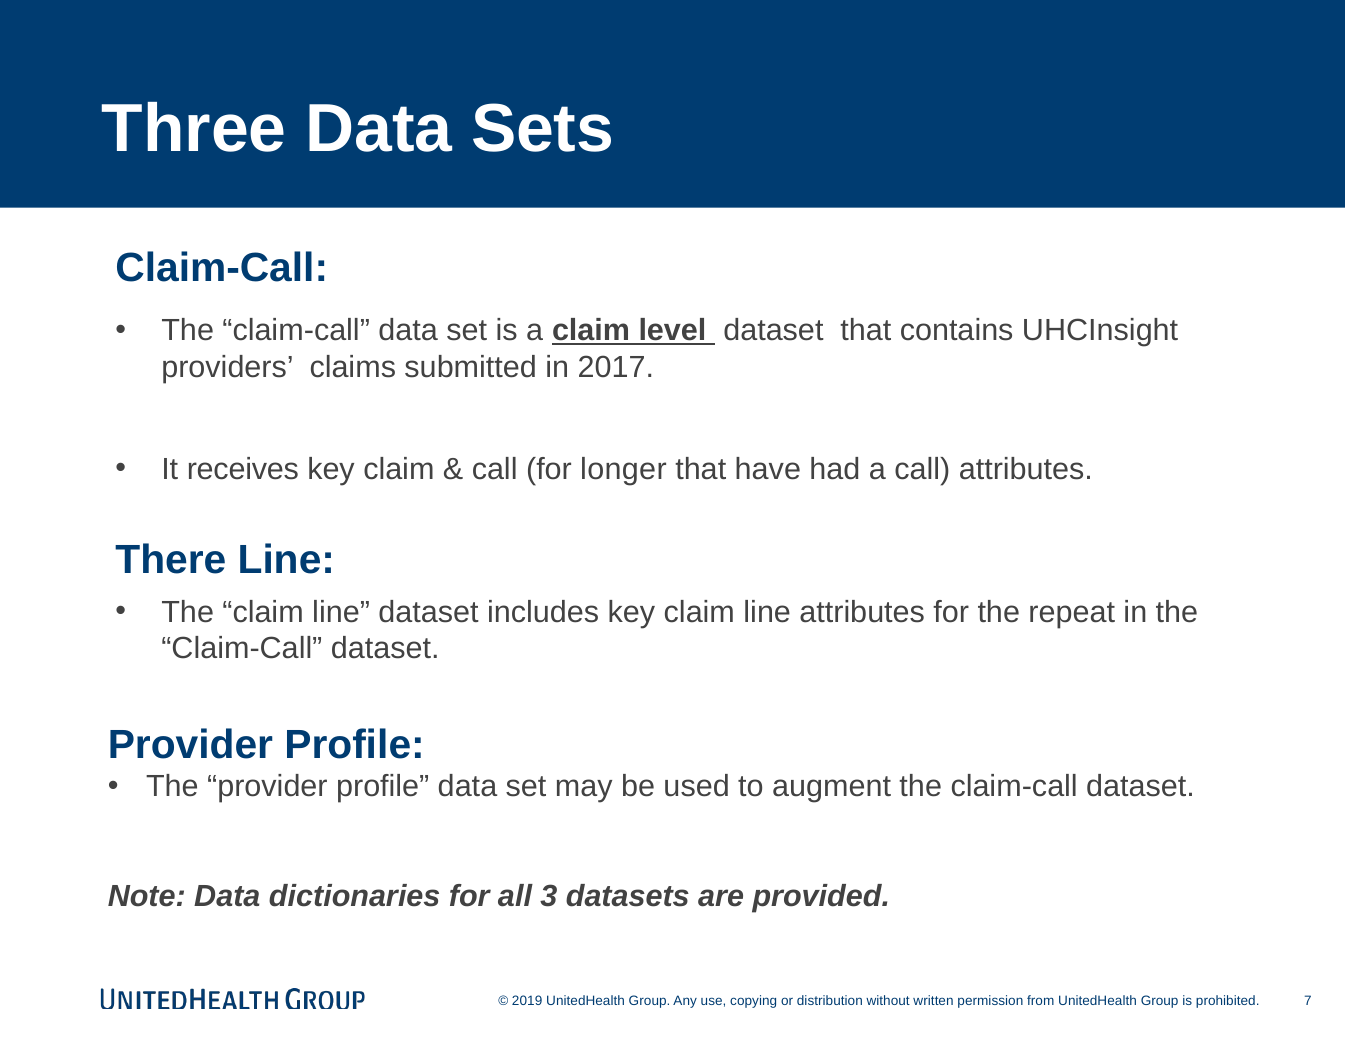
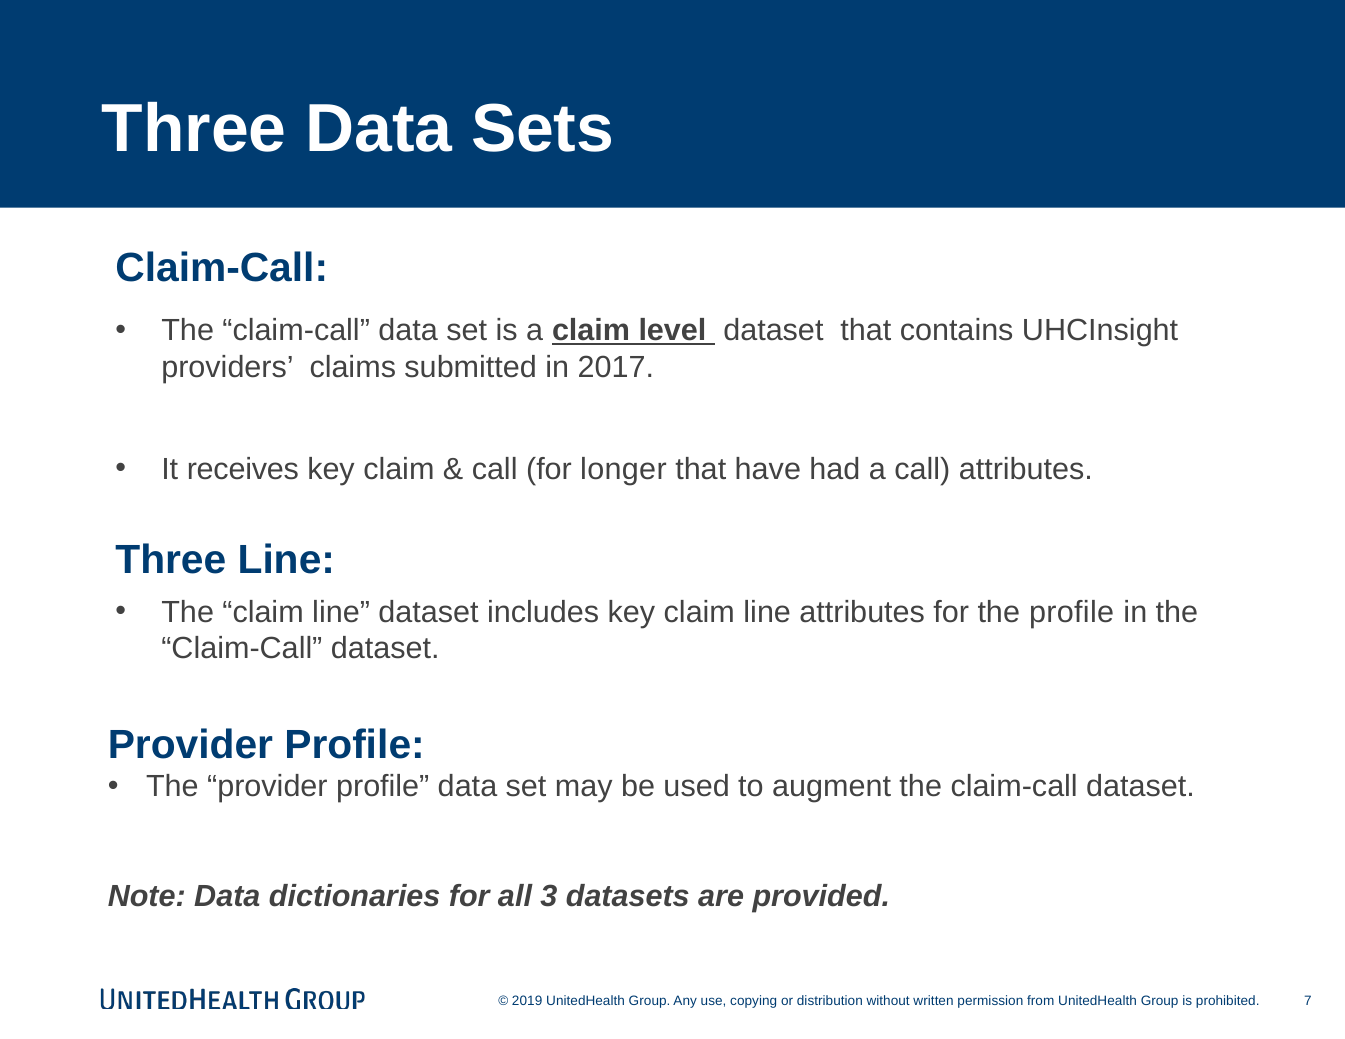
There: There -> Three (171, 560)
the repeat: repeat -> profile (1072, 612)
